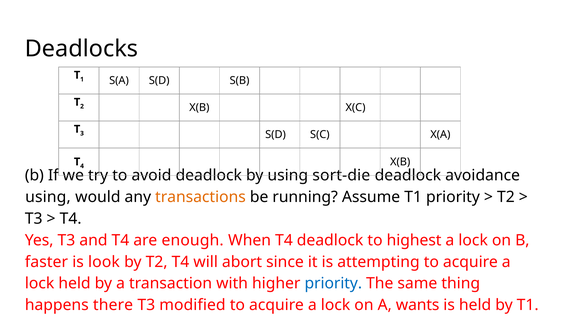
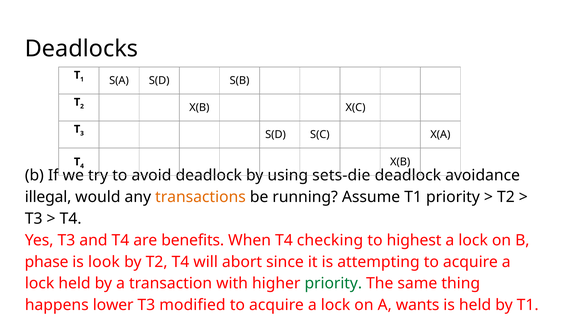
sort-die: sort-die -> sets-die (341, 176)
using: using -> illegal (48, 197)
enough: enough -> benefits (193, 240)
T4 deadlock: deadlock -> checking (330, 240)
faster: faster -> phase (47, 262)
priority colour: blue -> green (333, 284)
there: there -> lower (113, 305)
